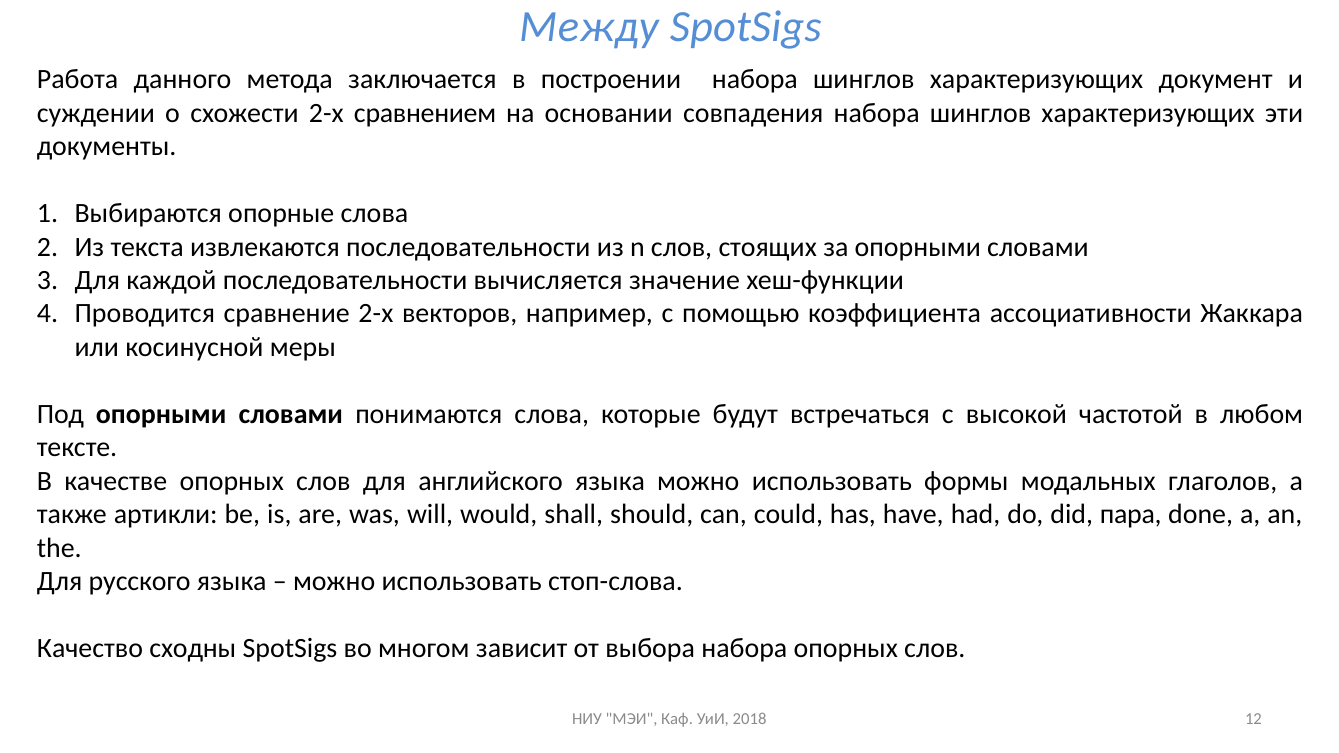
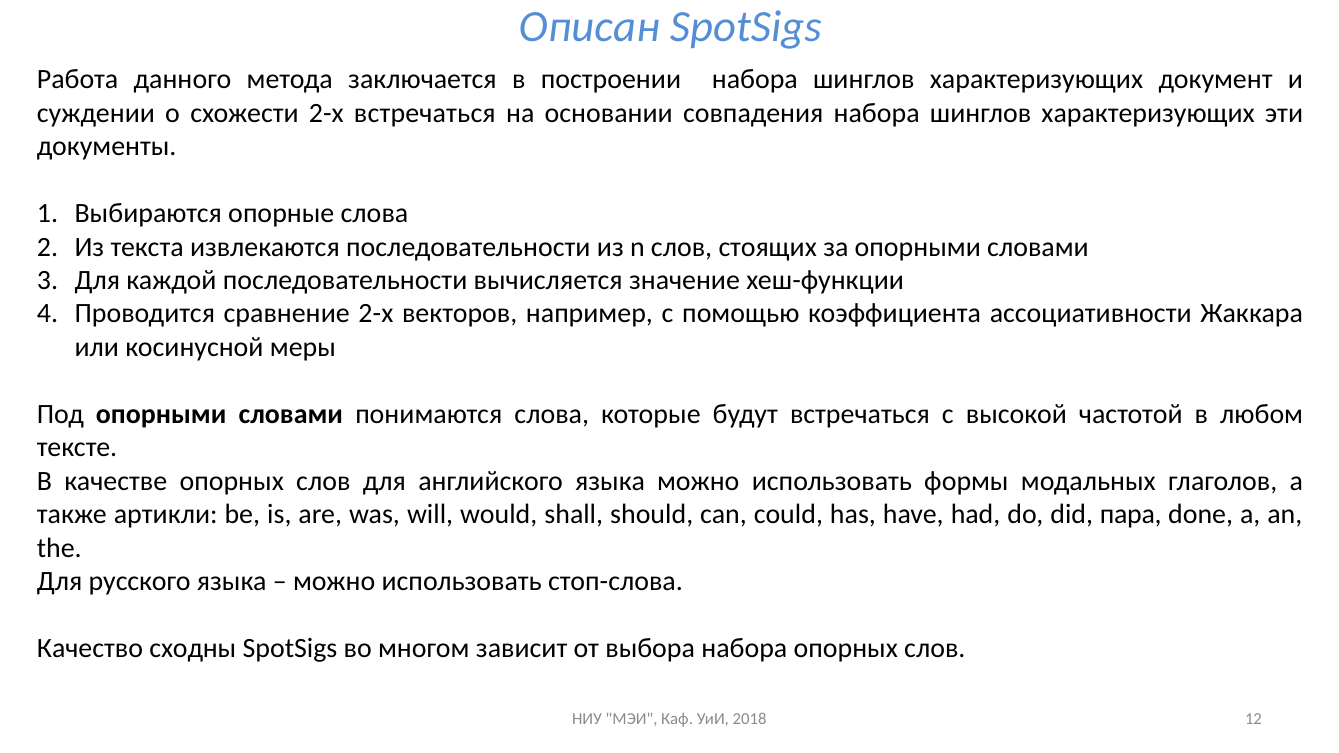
Между: Между -> Описан (589, 27)
2-х сравнением: сравнением -> встречаться (425, 113)
